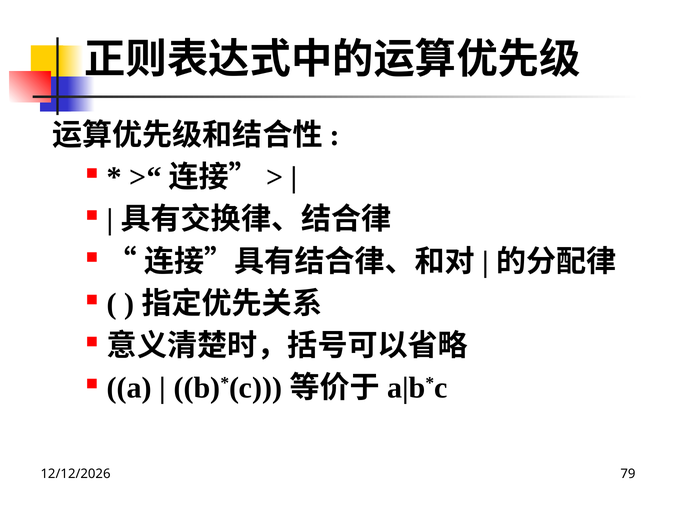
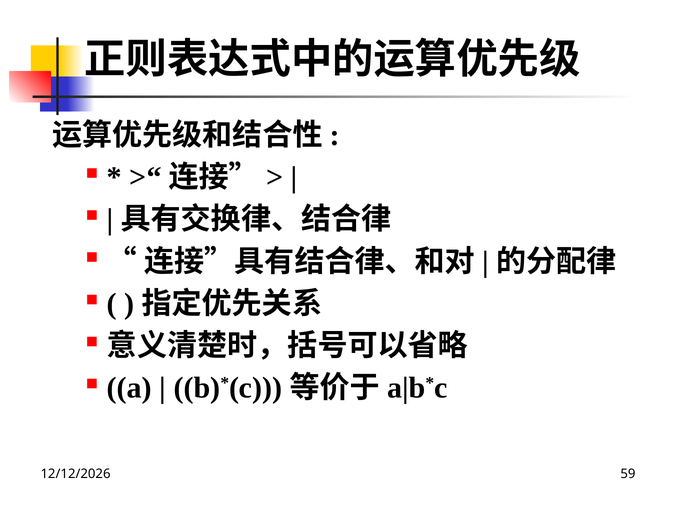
79: 79 -> 59 (628, 474)
